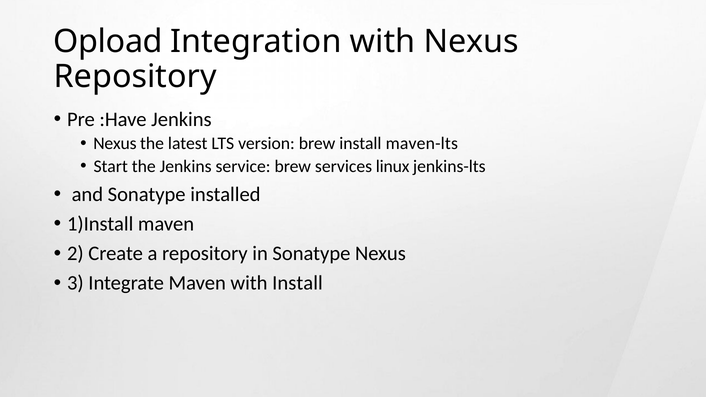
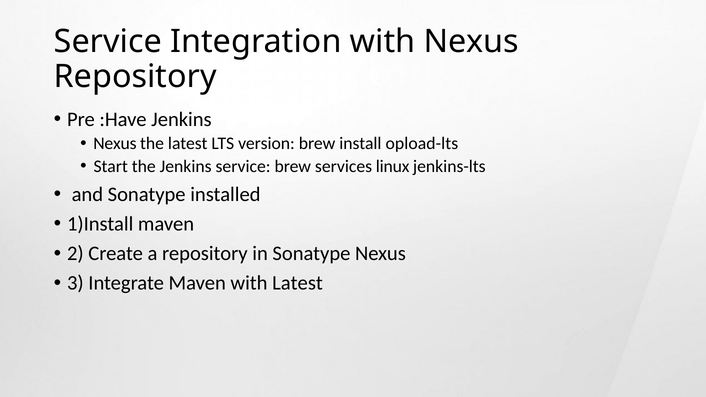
Opload: Opload -> Service (108, 42)
maven-lts: maven-lts -> opload-lts (422, 144)
with Install: Install -> Latest (297, 283)
